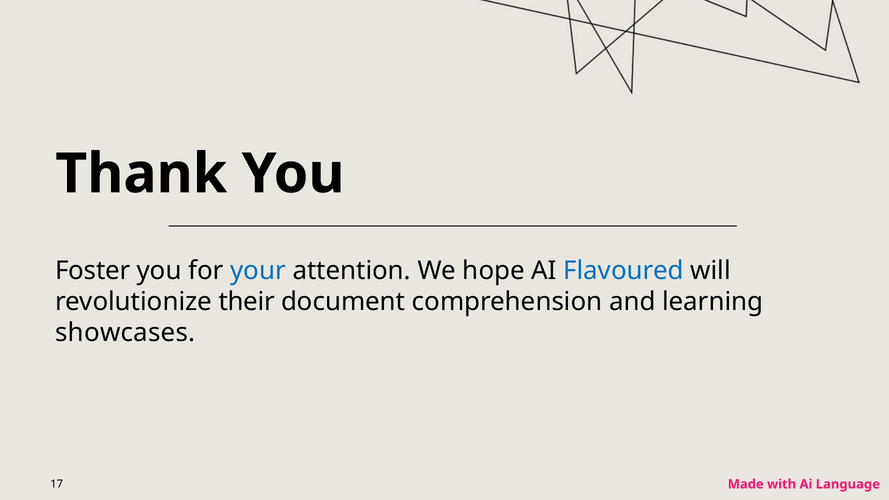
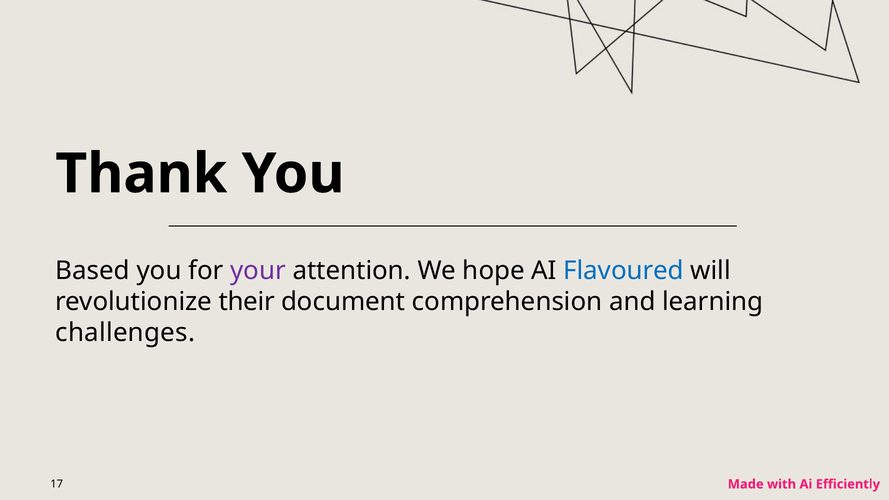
Foster: Foster -> Based (93, 271)
your colour: blue -> purple (258, 271)
showcases: showcases -> challenges (125, 333)
Language: Language -> Efficiently (848, 484)
